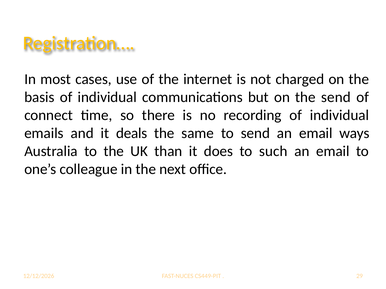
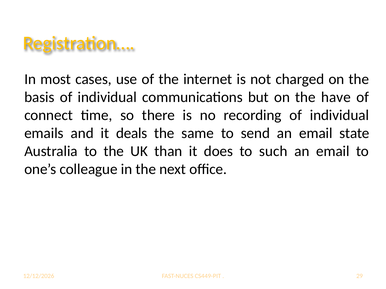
the send: send -> have (336, 97)
ways: ways -> state (354, 133)
